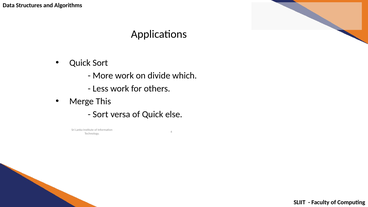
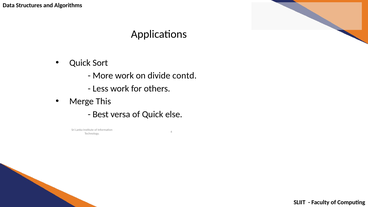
which: which -> contd (185, 76)
Sort: Sort -> Best (101, 114)
